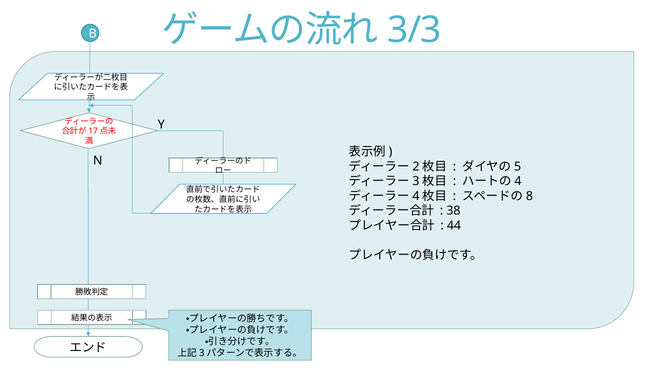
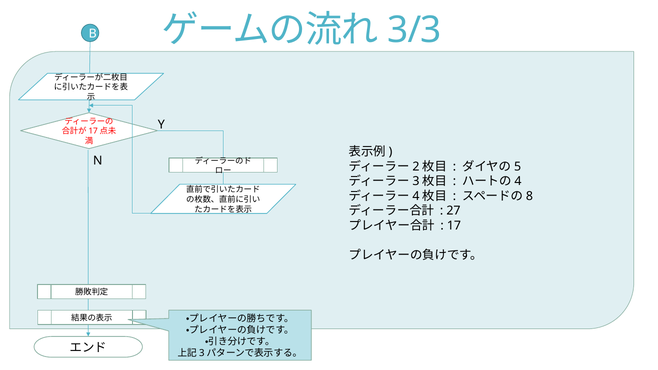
38: 38 -> 27 (453, 211)
44: 44 -> 17 (454, 226)
